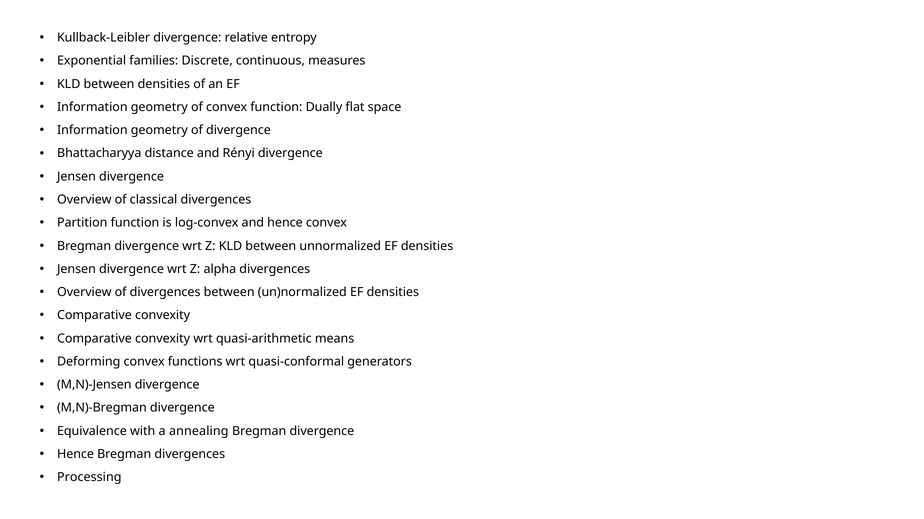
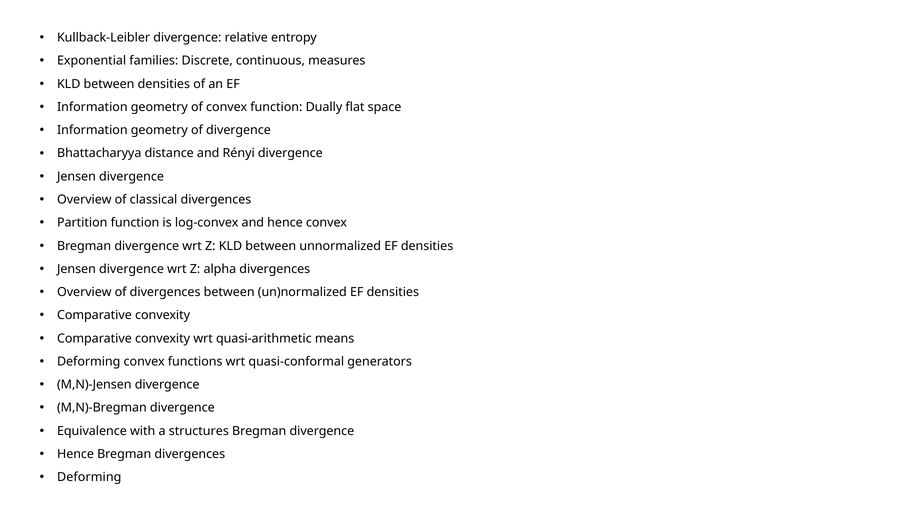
annealing: annealing -> structures (199, 432)
Processing: Processing -> Deforming (89, 478)
